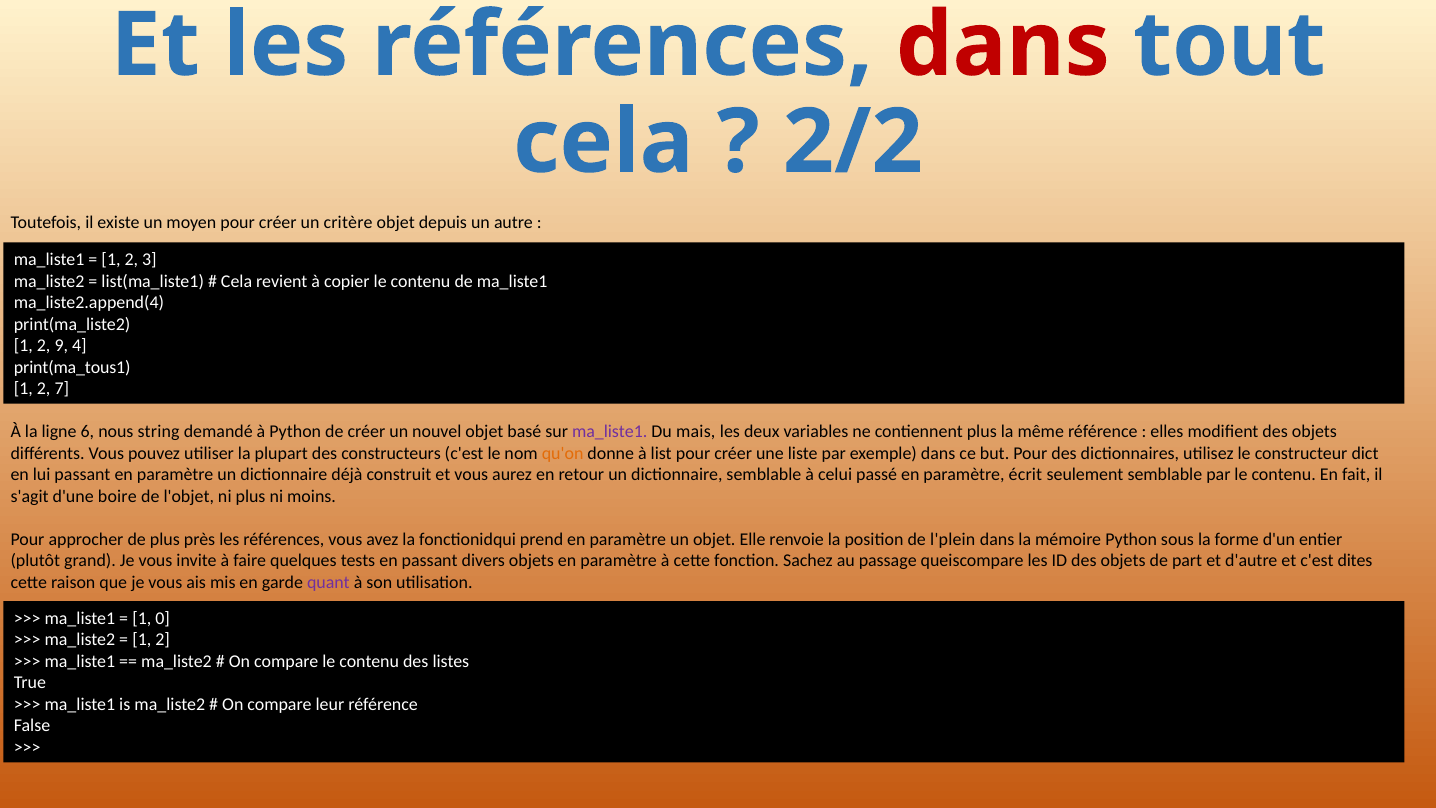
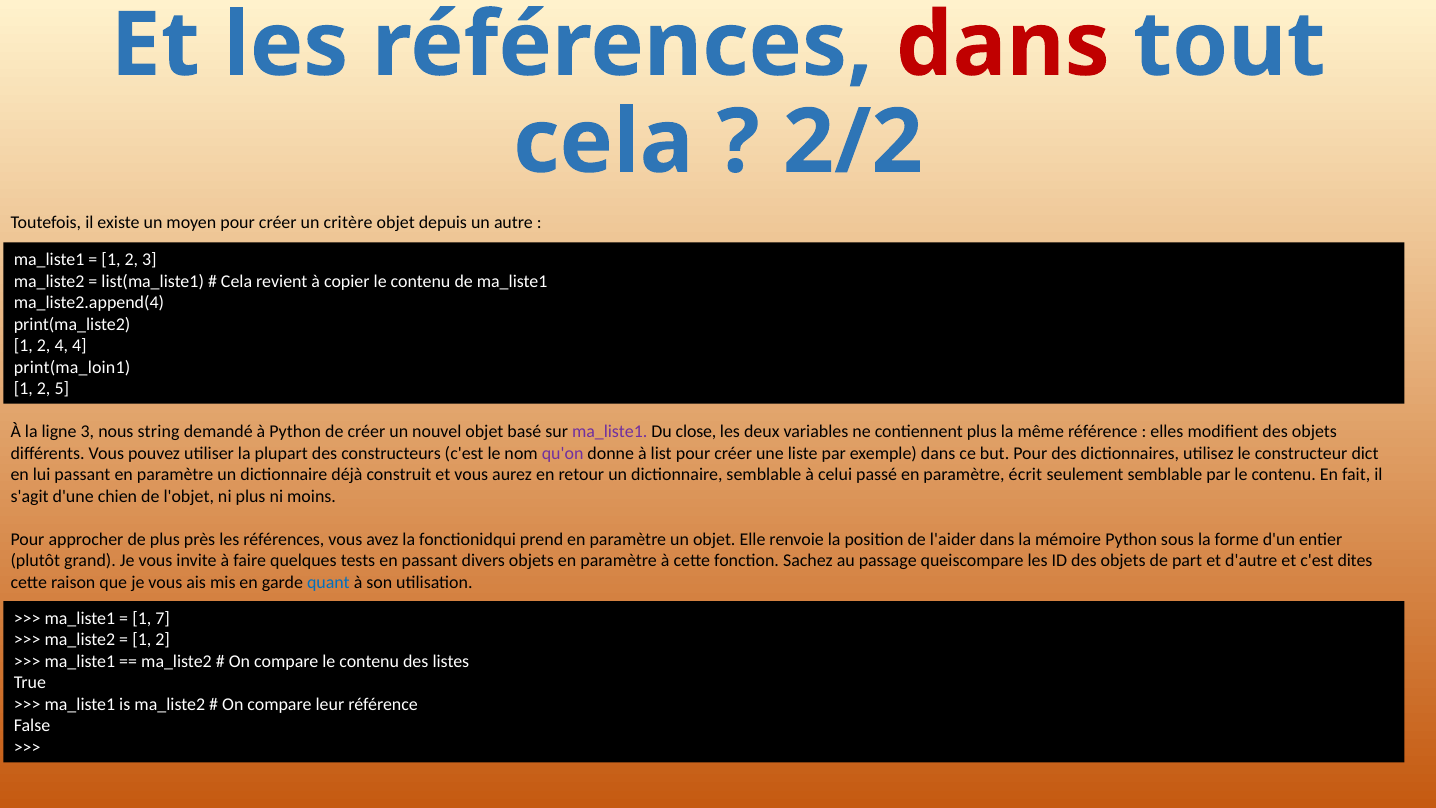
2 9: 9 -> 4 (61, 346)
print(ma_tous1: print(ma_tous1 -> print(ma_loin1 (72, 367)
7: 7 -> 5 (62, 389)
ligne 6: 6 -> 3 (87, 431)
mais: mais -> close (696, 431)
qu'on colour: orange -> purple (563, 453)
boire: boire -> chien (117, 496)
l'plein: l'plein -> l'aider (953, 539)
quant colour: purple -> blue (328, 582)
0: 0 -> 7 (163, 618)
